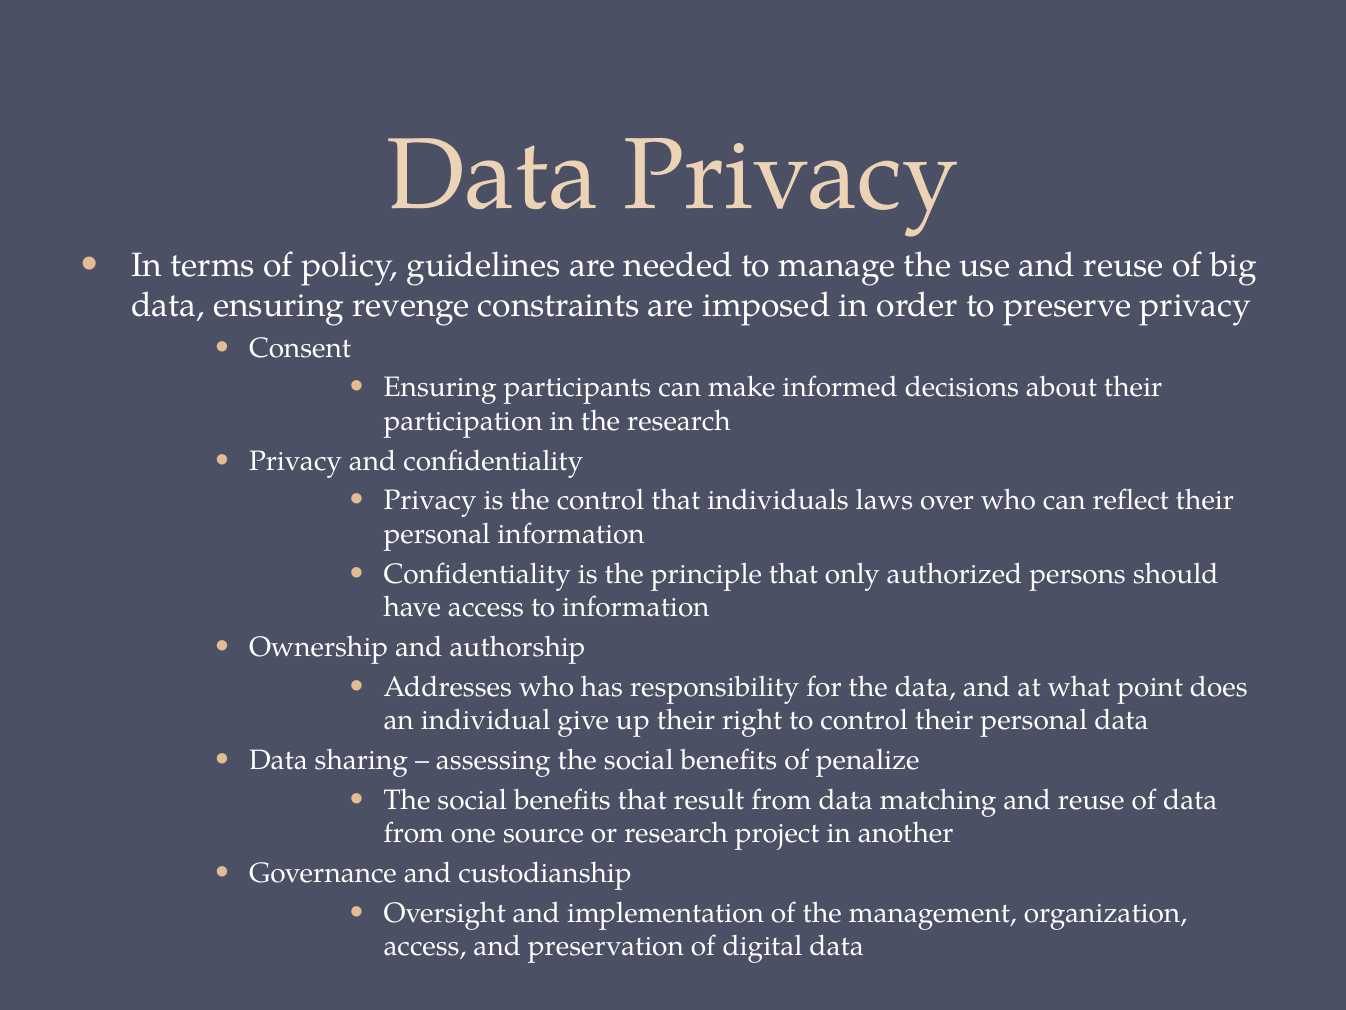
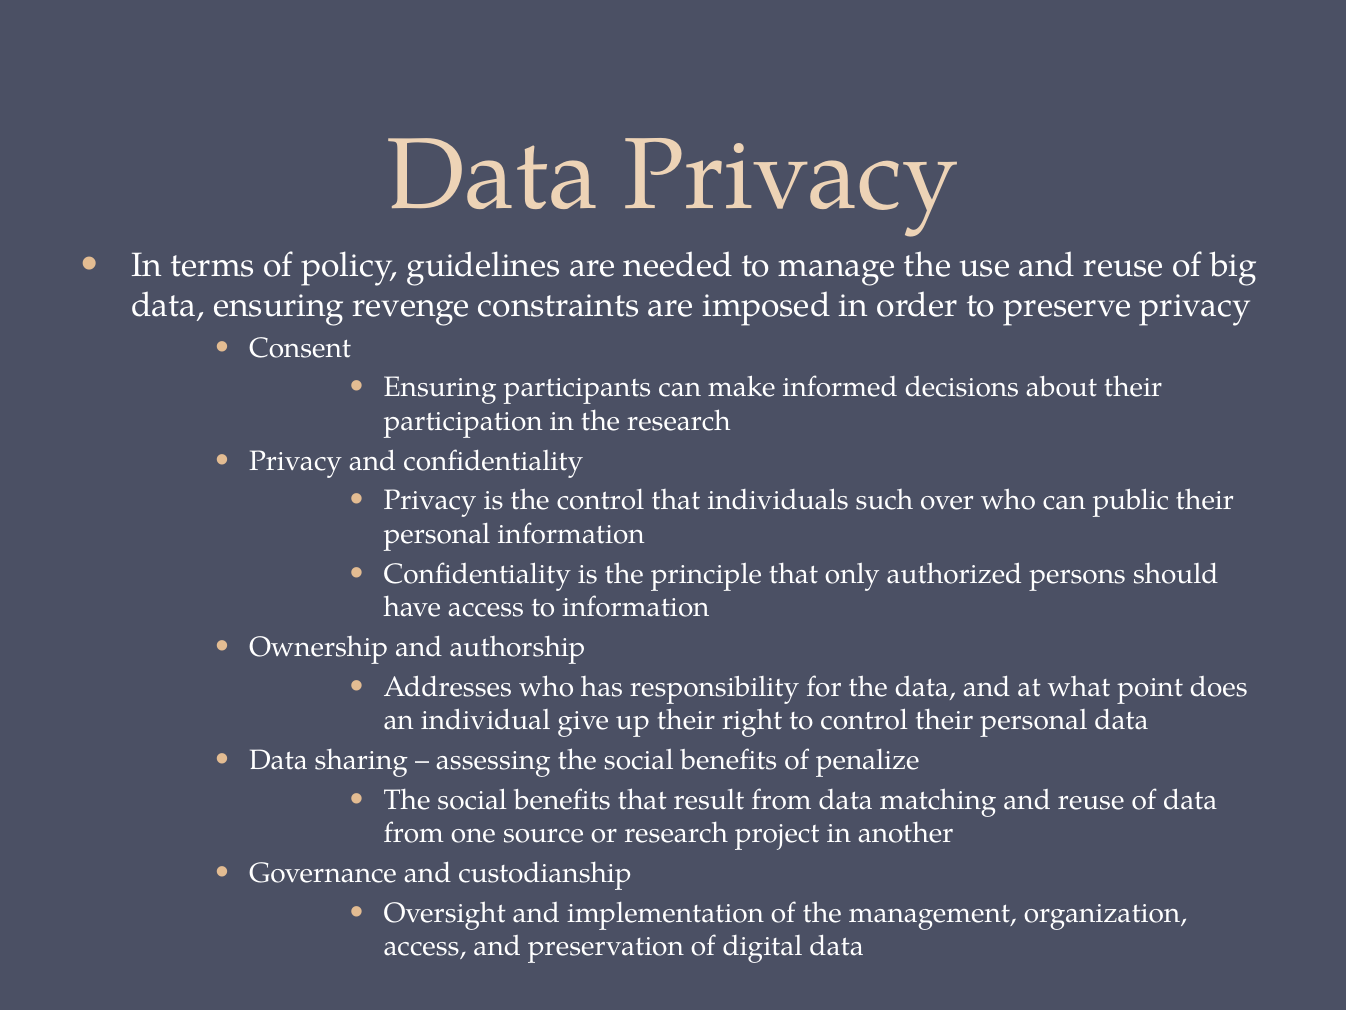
laws: laws -> such (884, 500)
reflect: reflect -> public (1131, 500)
